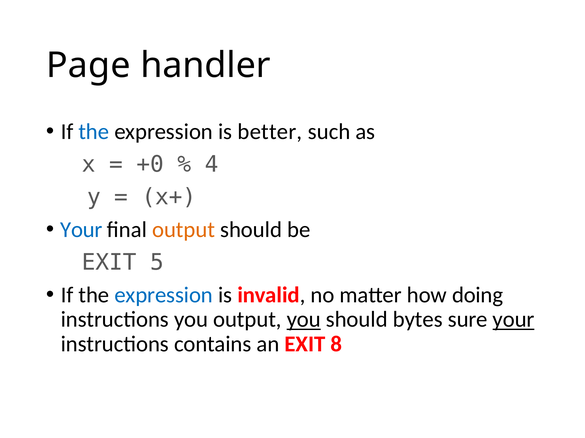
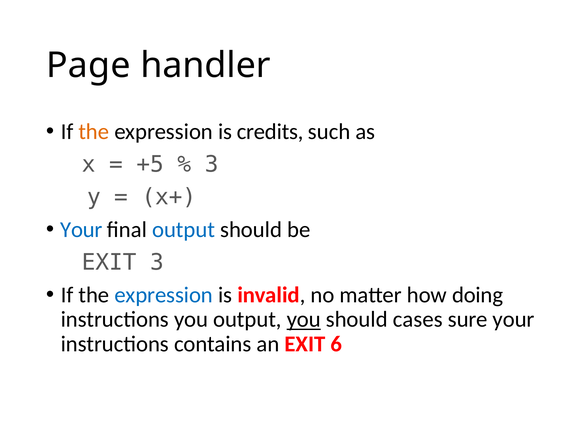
the colour: blue -> orange (94, 132)
better: better -> credits (270, 132)
+0: +0 -> +5 (150, 165)
4: 4 -> 3 (212, 165)
output colour: orange -> blue (184, 230)
EXIT 5: 5 -> 3 (157, 263)
bytes: bytes -> cases (418, 320)
your underline: present -> none (514, 320)
8: 8 -> 6 (336, 345)
